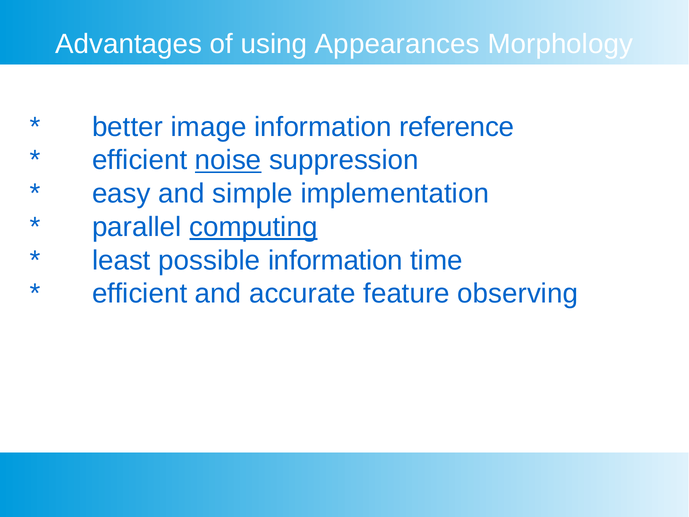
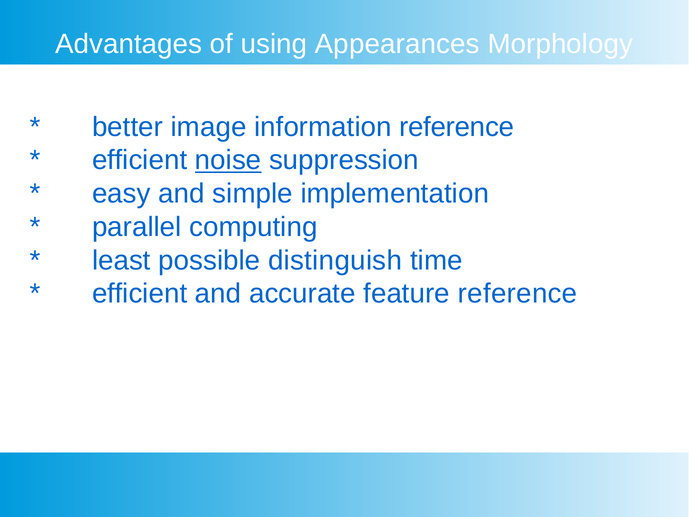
computing underline: present -> none (253, 227)
possible information: information -> distinguish (335, 260)
feature observing: observing -> reference (518, 294)
